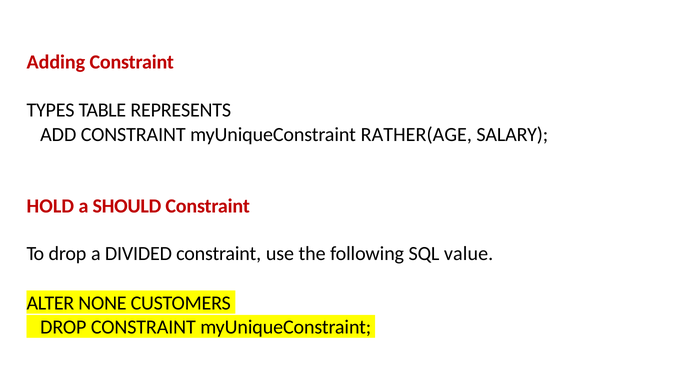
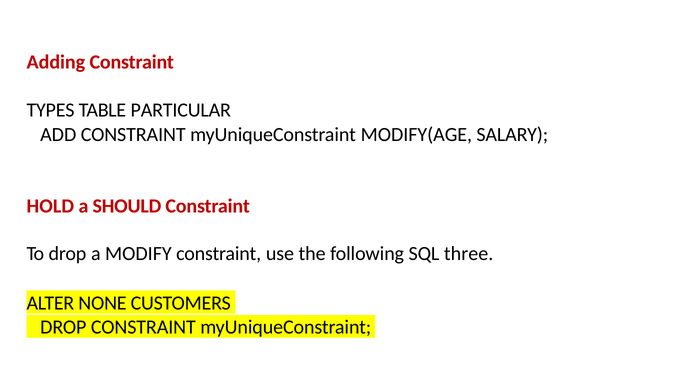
REPRESENTS: REPRESENTS -> PARTICULAR (181, 110)
RATHER(AGE: RATHER(AGE -> MODIFY(AGE (416, 134)
DIVIDED: DIVIDED -> MODIFY (138, 253)
value: value -> three (469, 253)
